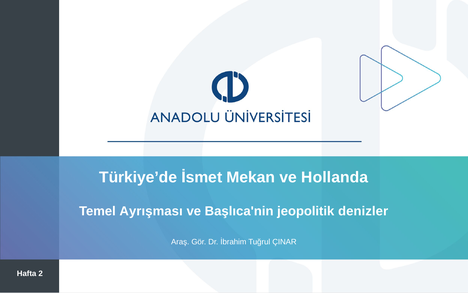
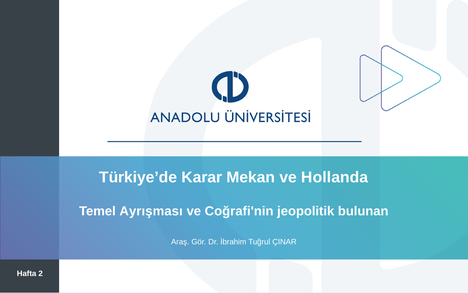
İsmet: İsmet -> Karar (202, 177)
Başlıca'nin: Başlıca'nin -> Coğrafi'nin (239, 211)
denizler: denizler -> bulunan (363, 211)
